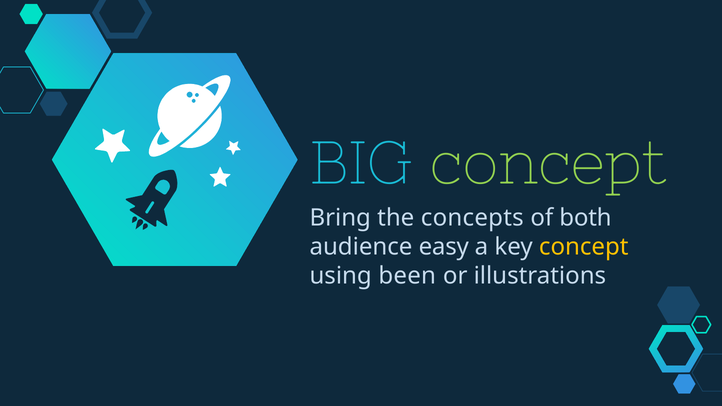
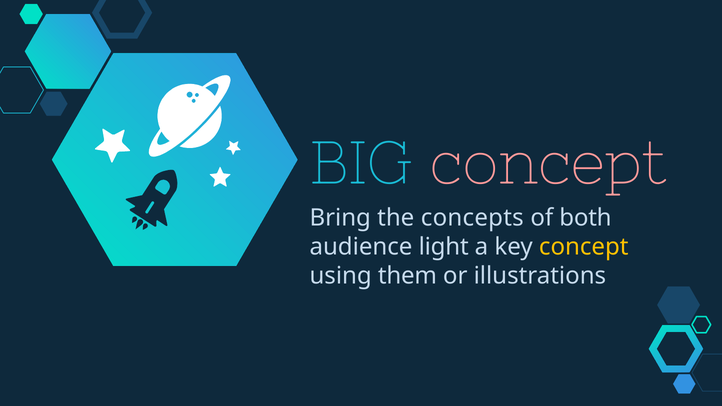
concept colour: light green -> pink (548, 164)
easy: easy -> light (444, 247)
been: been -> them (407, 276)
